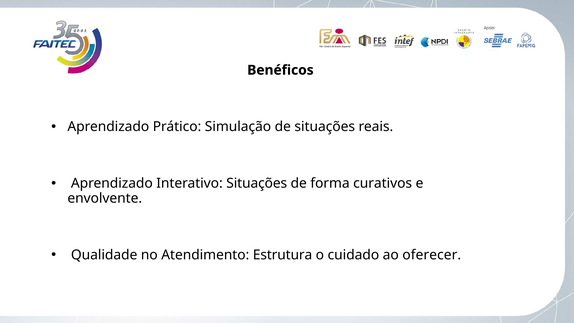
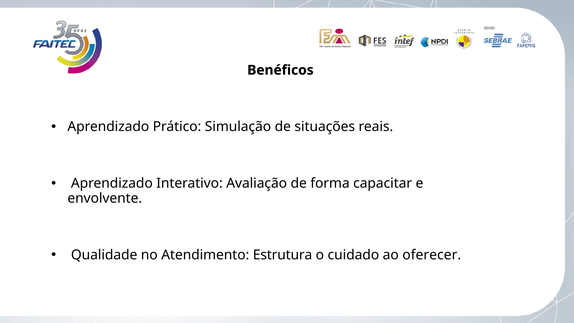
Interativo Situações: Situações -> Avaliação (257, 183)
curativos: curativos -> capacitar (383, 183)
